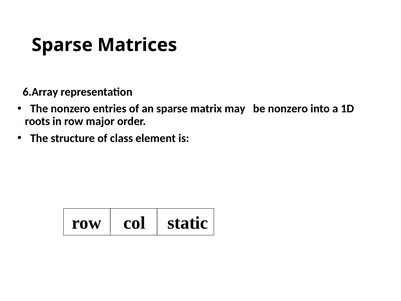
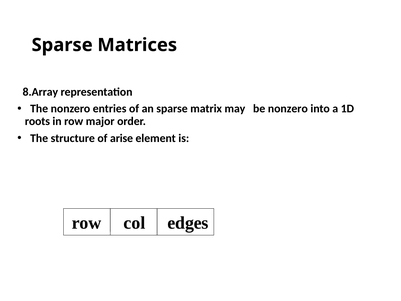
6.Array: 6.Array -> 8.Array (40, 92)
class: class -> arise (122, 138)
static: static -> edges (188, 223)
